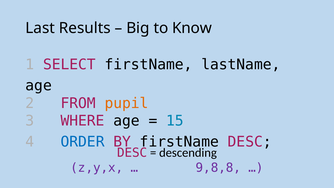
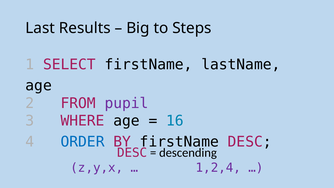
Know: Know -> Steps (192, 28)
pupil colour: orange -> purple (127, 103)
15: 15 -> 16 (175, 121)
9,8,8: 9,8,8 -> 1,2,4 (218, 168)
